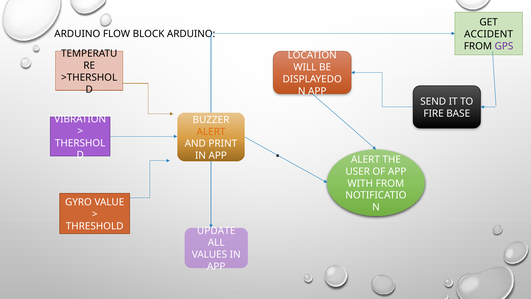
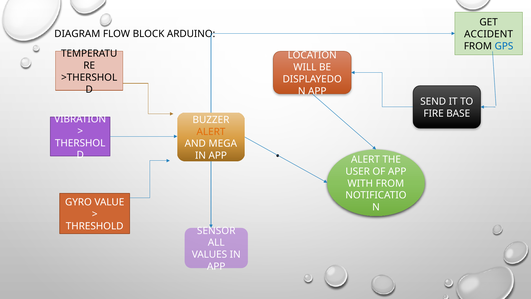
ARDUINO: ARDUINO -> DIAGRAM (77, 34)
GPS colour: purple -> blue (504, 46)
PRINT: PRINT -> MEGA (223, 144)
UPDATE: UPDATE -> SENSOR (216, 231)
